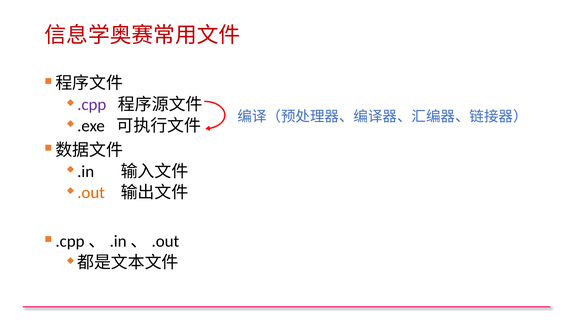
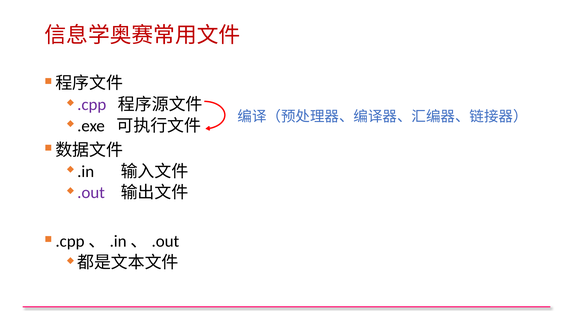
.out colour: orange -> purple (91, 193)
